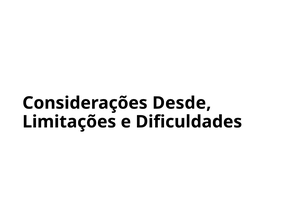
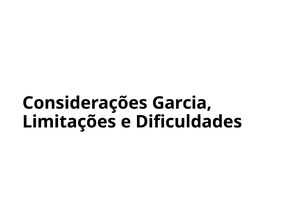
Desde: Desde -> Garcia (182, 103)
